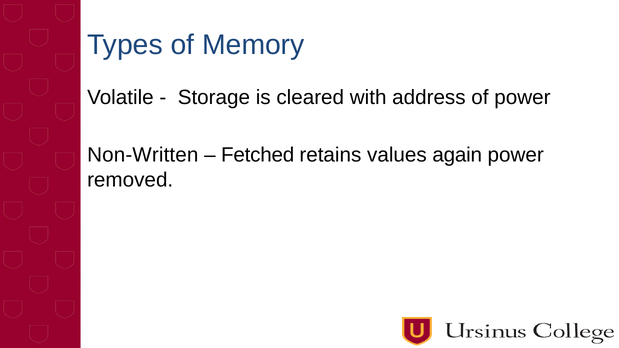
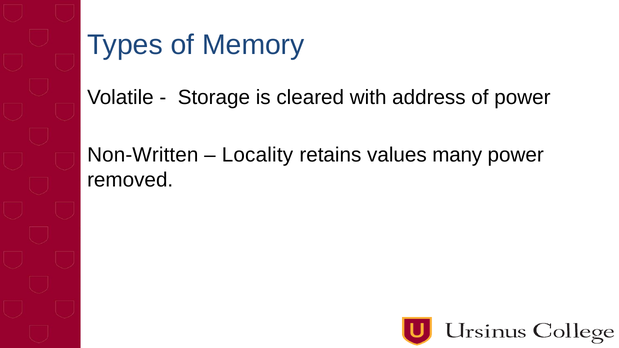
Fetched: Fetched -> Locality (257, 155)
again: again -> many (457, 155)
